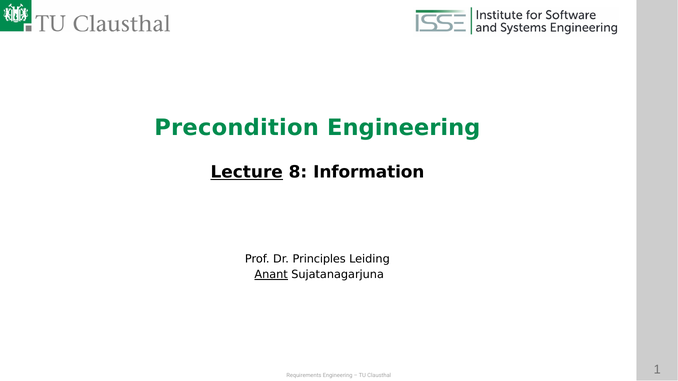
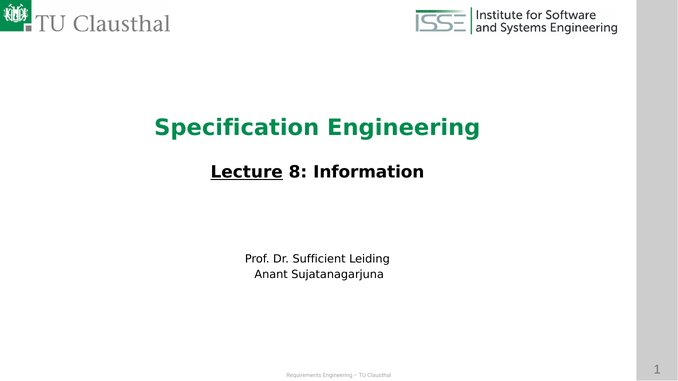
Precondition: Precondition -> Specification (237, 128)
Principles: Principles -> Sufficient (319, 259)
Anant underline: present -> none (271, 275)
